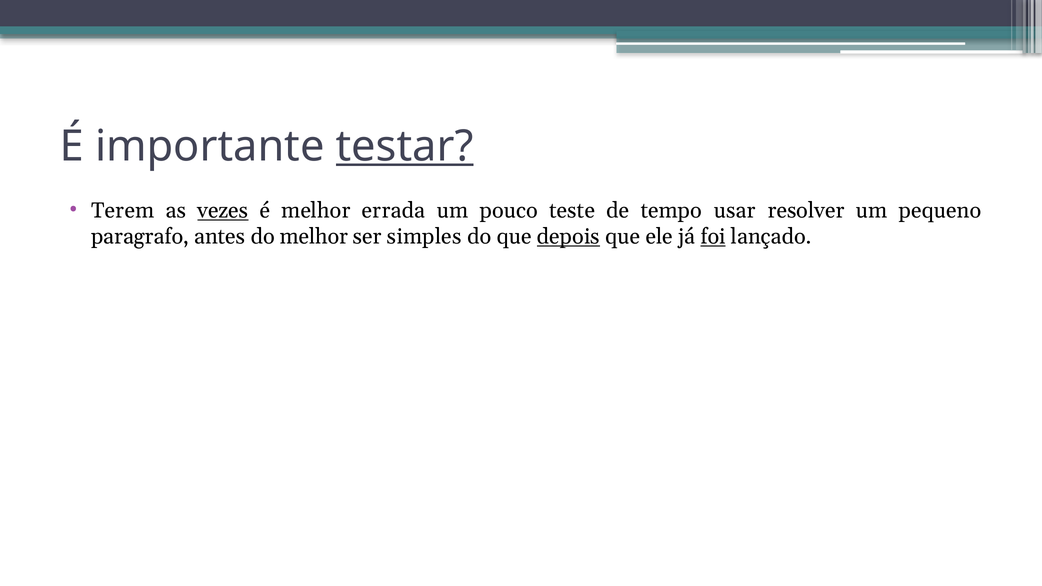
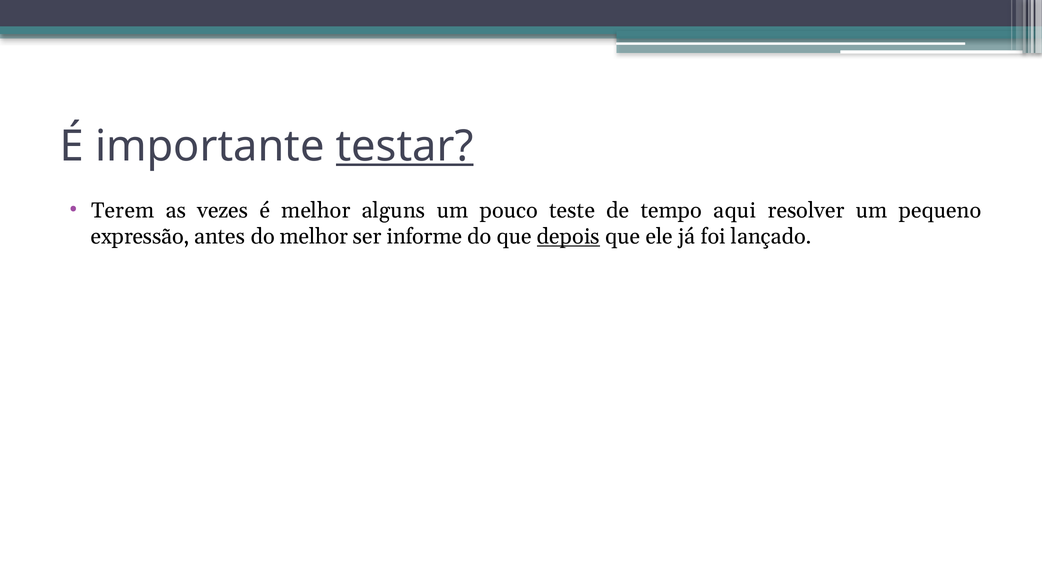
vezes underline: present -> none (223, 211)
errada: errada -> alguns (394, 211)
usar: usar -> aqui (735, 211)
paragrafo: paragrafo -> expressão (140, 237)
simples: simples -> informe (424, 237)
foi underline: present -> none (713, 237)
